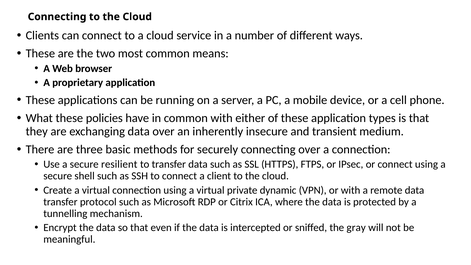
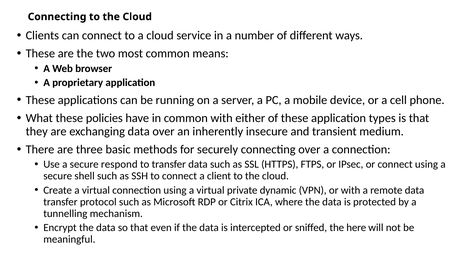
resilient: resilient -> respond (119, 164)
gray: gray -> here (356, 228)
